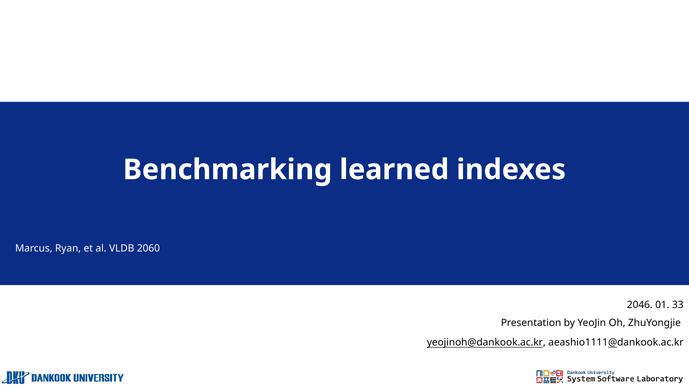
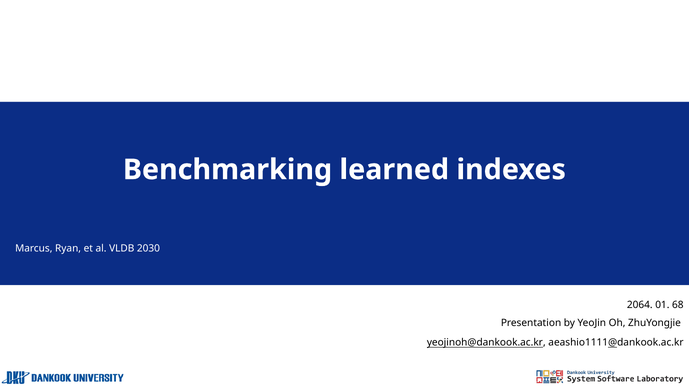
2060: 2060 -> 2030 (148, 248)
2046: 2046 -> 2064 (640, 305)
33: 33 -> 68 (678, 305)
